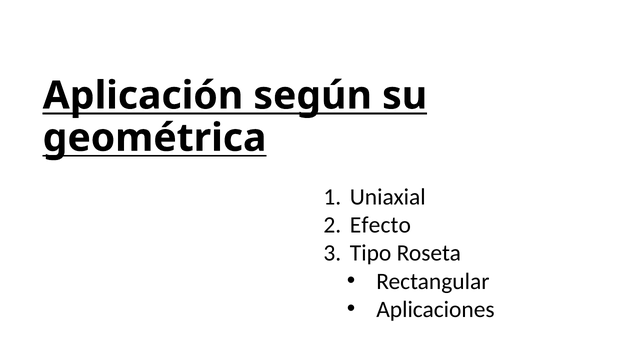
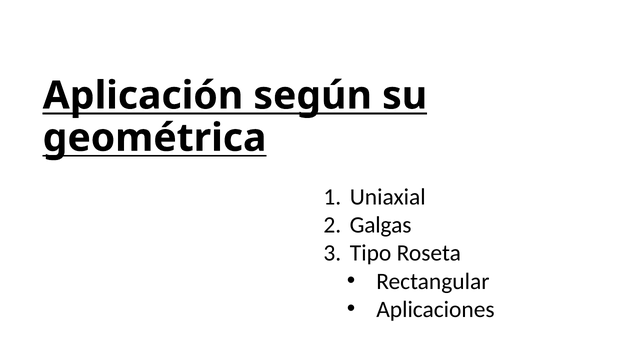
Efecto: Efecto -> Galgas (381, 225)
